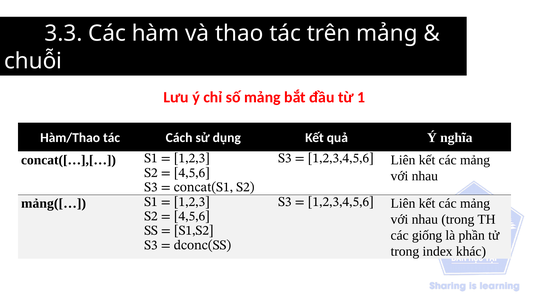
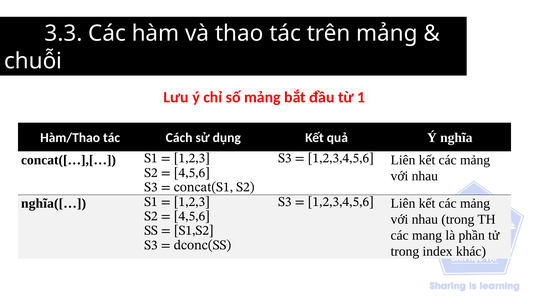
mảng([…: mảng([… -> nghĩa([… (54, 204)
giống: giống -> mang (427, 236)
